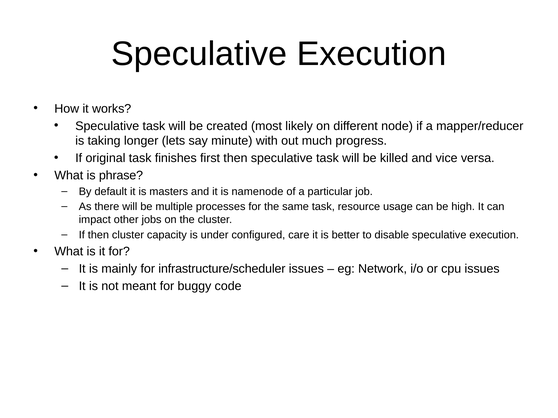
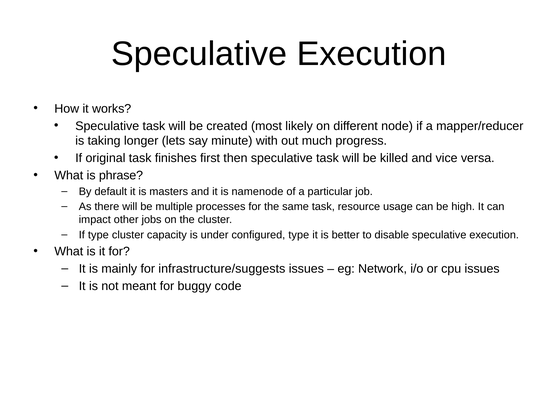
If then: then -> type (98, 235)
configured care: care -> type (299, 235)
infrastructure/scheduler: infrastructure/scheduler -> infrastructure/suggests (222, 269)
